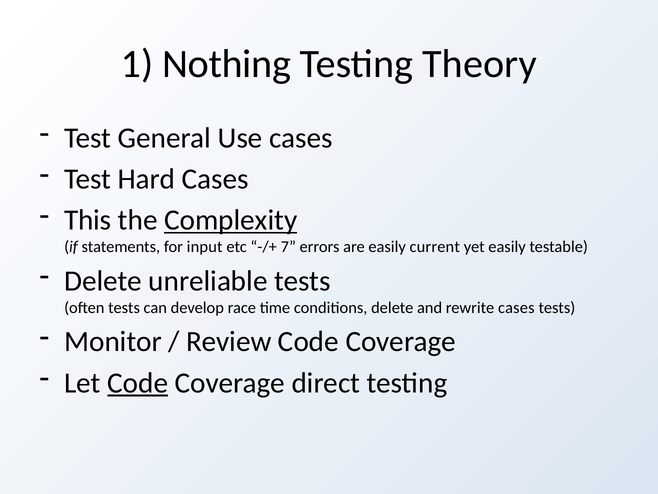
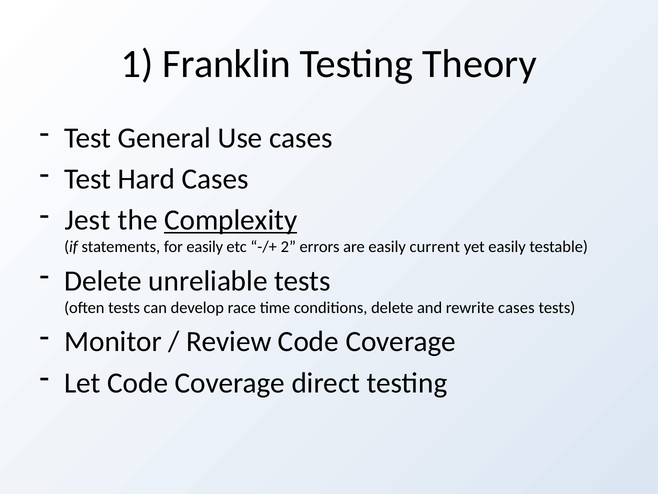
Nothing: Nothing -> Franklin (227, 64)
This: This -> Jest (88, 220)
for input: input -> easily (205, 247)
7: 7 -> 2 (288, 247)
Code underline: present -> none (138, 382)
